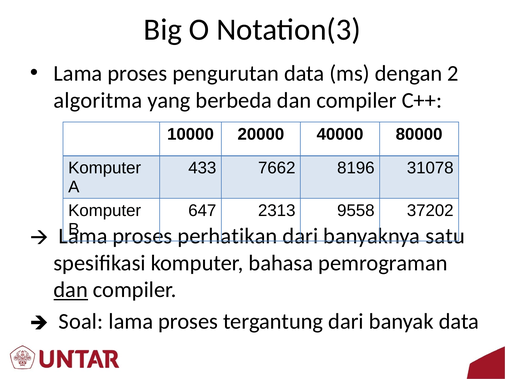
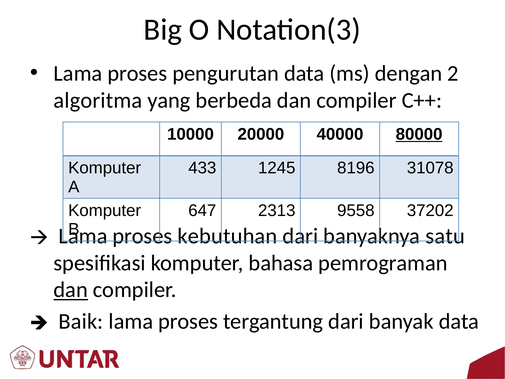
80000 underline: none -> present (419, 134)
7662: 7662 -> 1245 (277, 168)
perhatikan: perhatikan -> kebutuhan (227, 236)
Soal: Soal -> Baik (81, 321)
